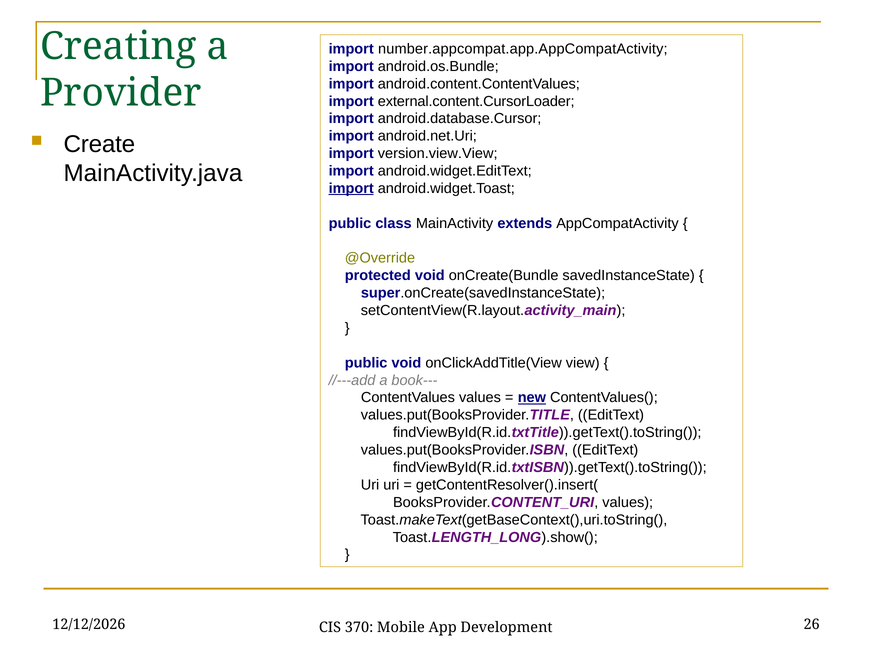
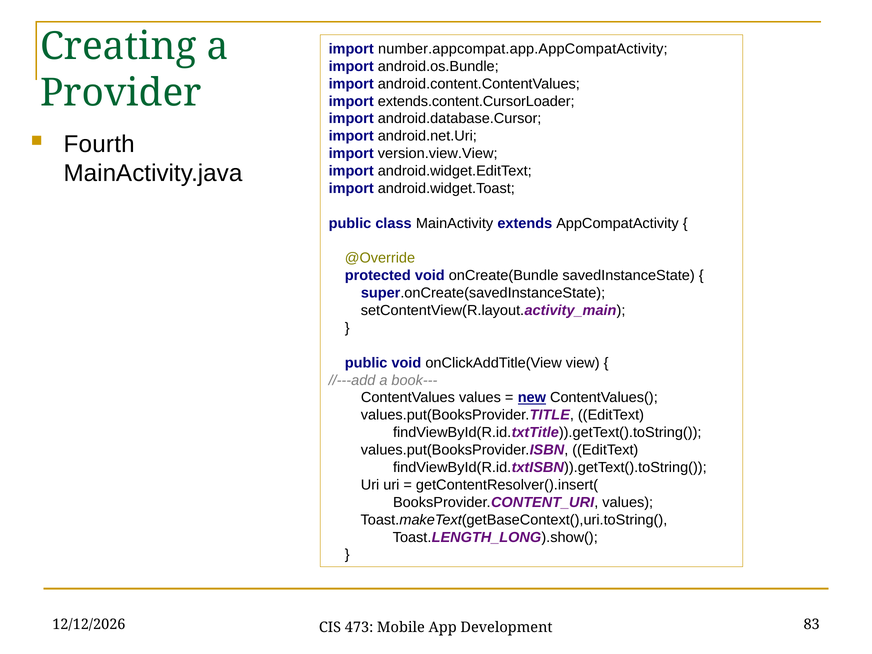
external.content.CursorLoader: external.content.CursorLoader -> extends.content.CursorLoader (476, 101)
Create: Create -> Fourth (99, 144)
import underline: present -> none (351, 188)
370: 370 -> 473 (359, 627)
26: 26 -> 83 (812, 625)
